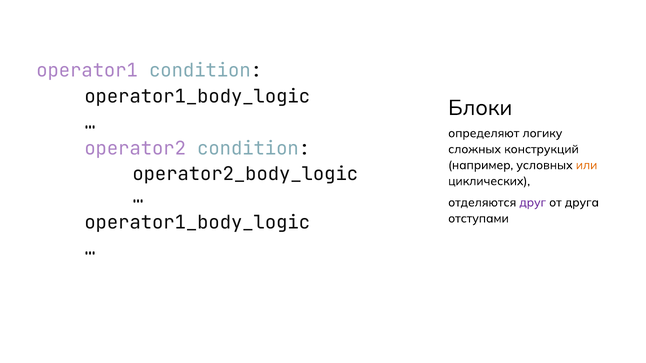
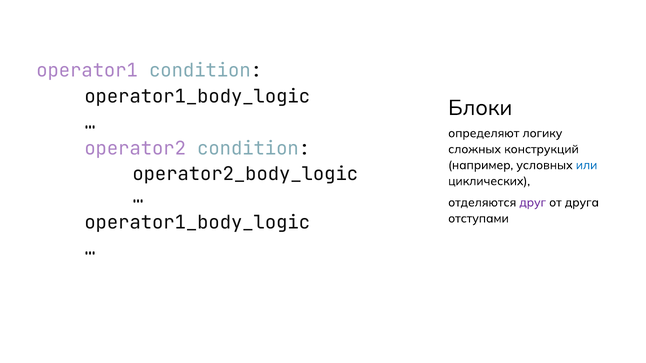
или colour: orange -> blue (587, 165)
